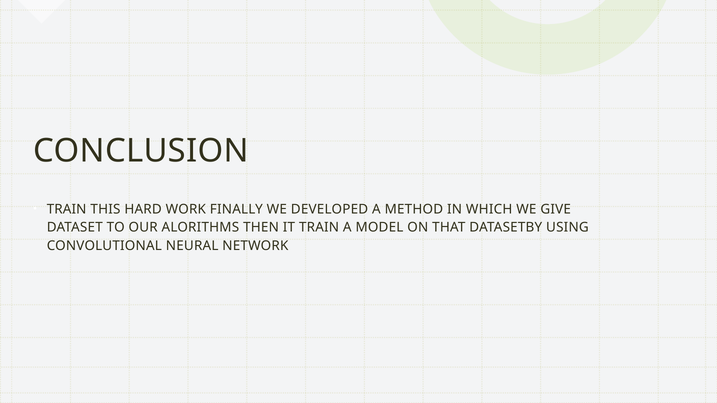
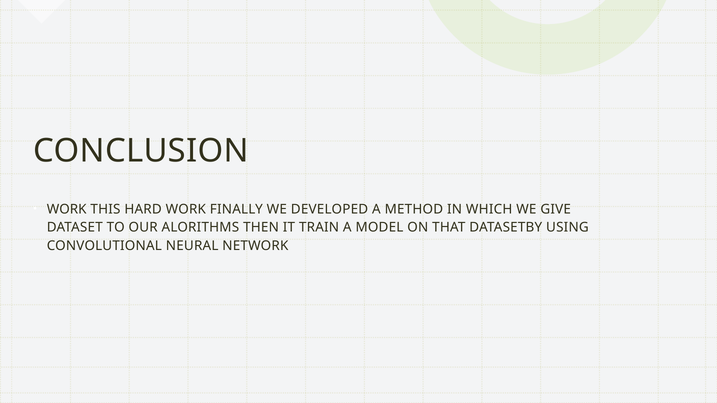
TRAIN: TRAIN -> WORK (67, 209)
